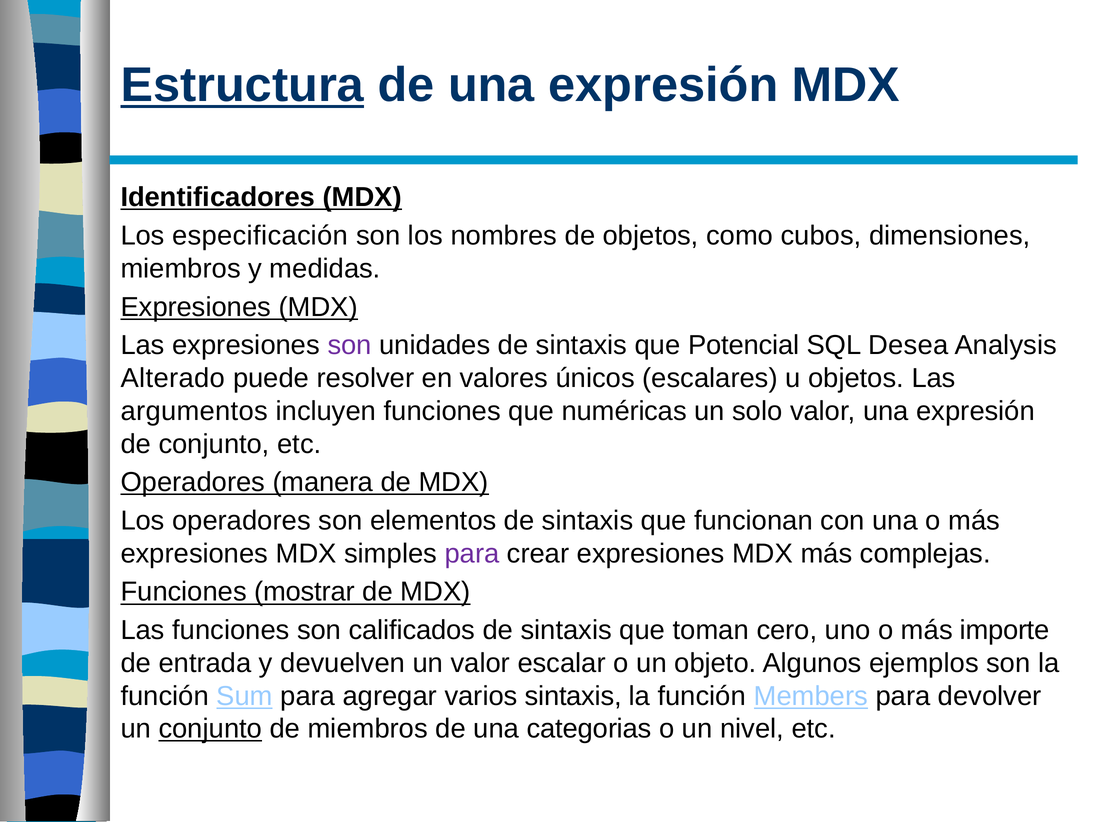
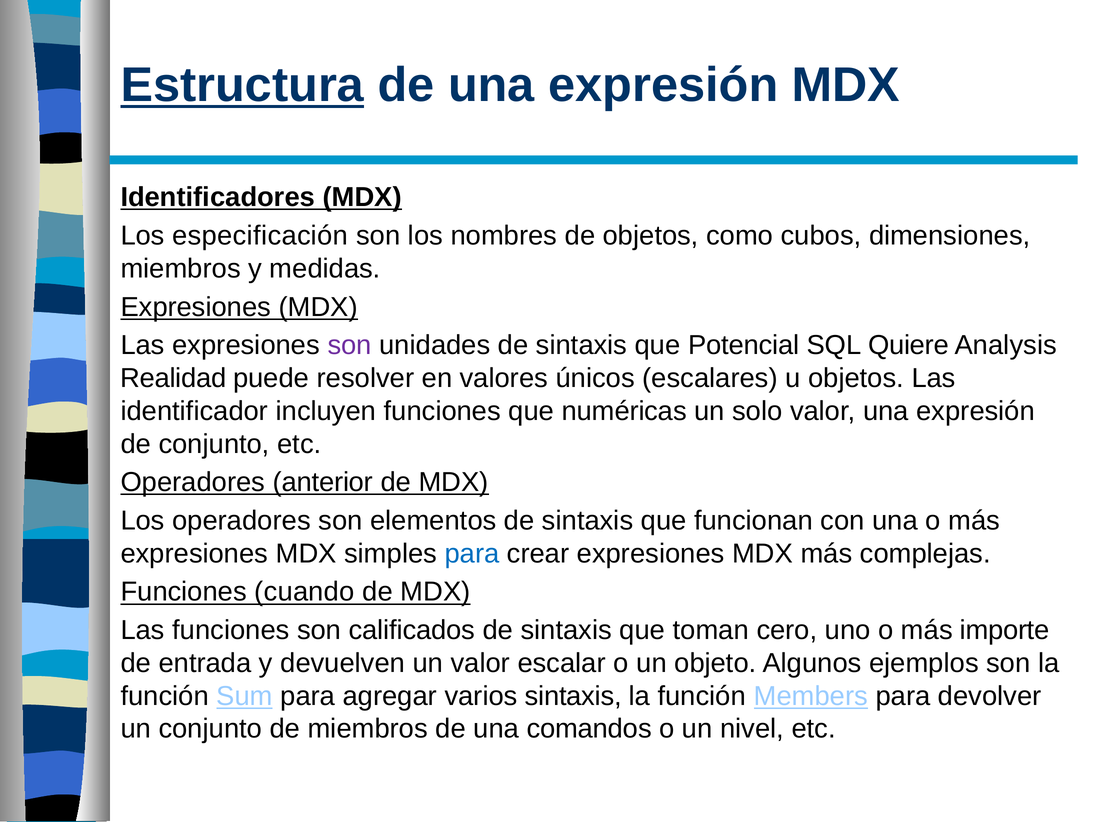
Desea: Desea -> Quiere (908, 345)
Alterado: Alterado -> Realidad (173, 378)
argumentos: argumentos -> identificador (194, 411)
manera: manera -> anterior (323, 482)
para colour: purple -> blue (472, 554)
mostrar: mostrar -> cuando (304, 592)
conjunto underline: present -> none (210, 729)
categorias: categorias -> comandos (589, 729)
